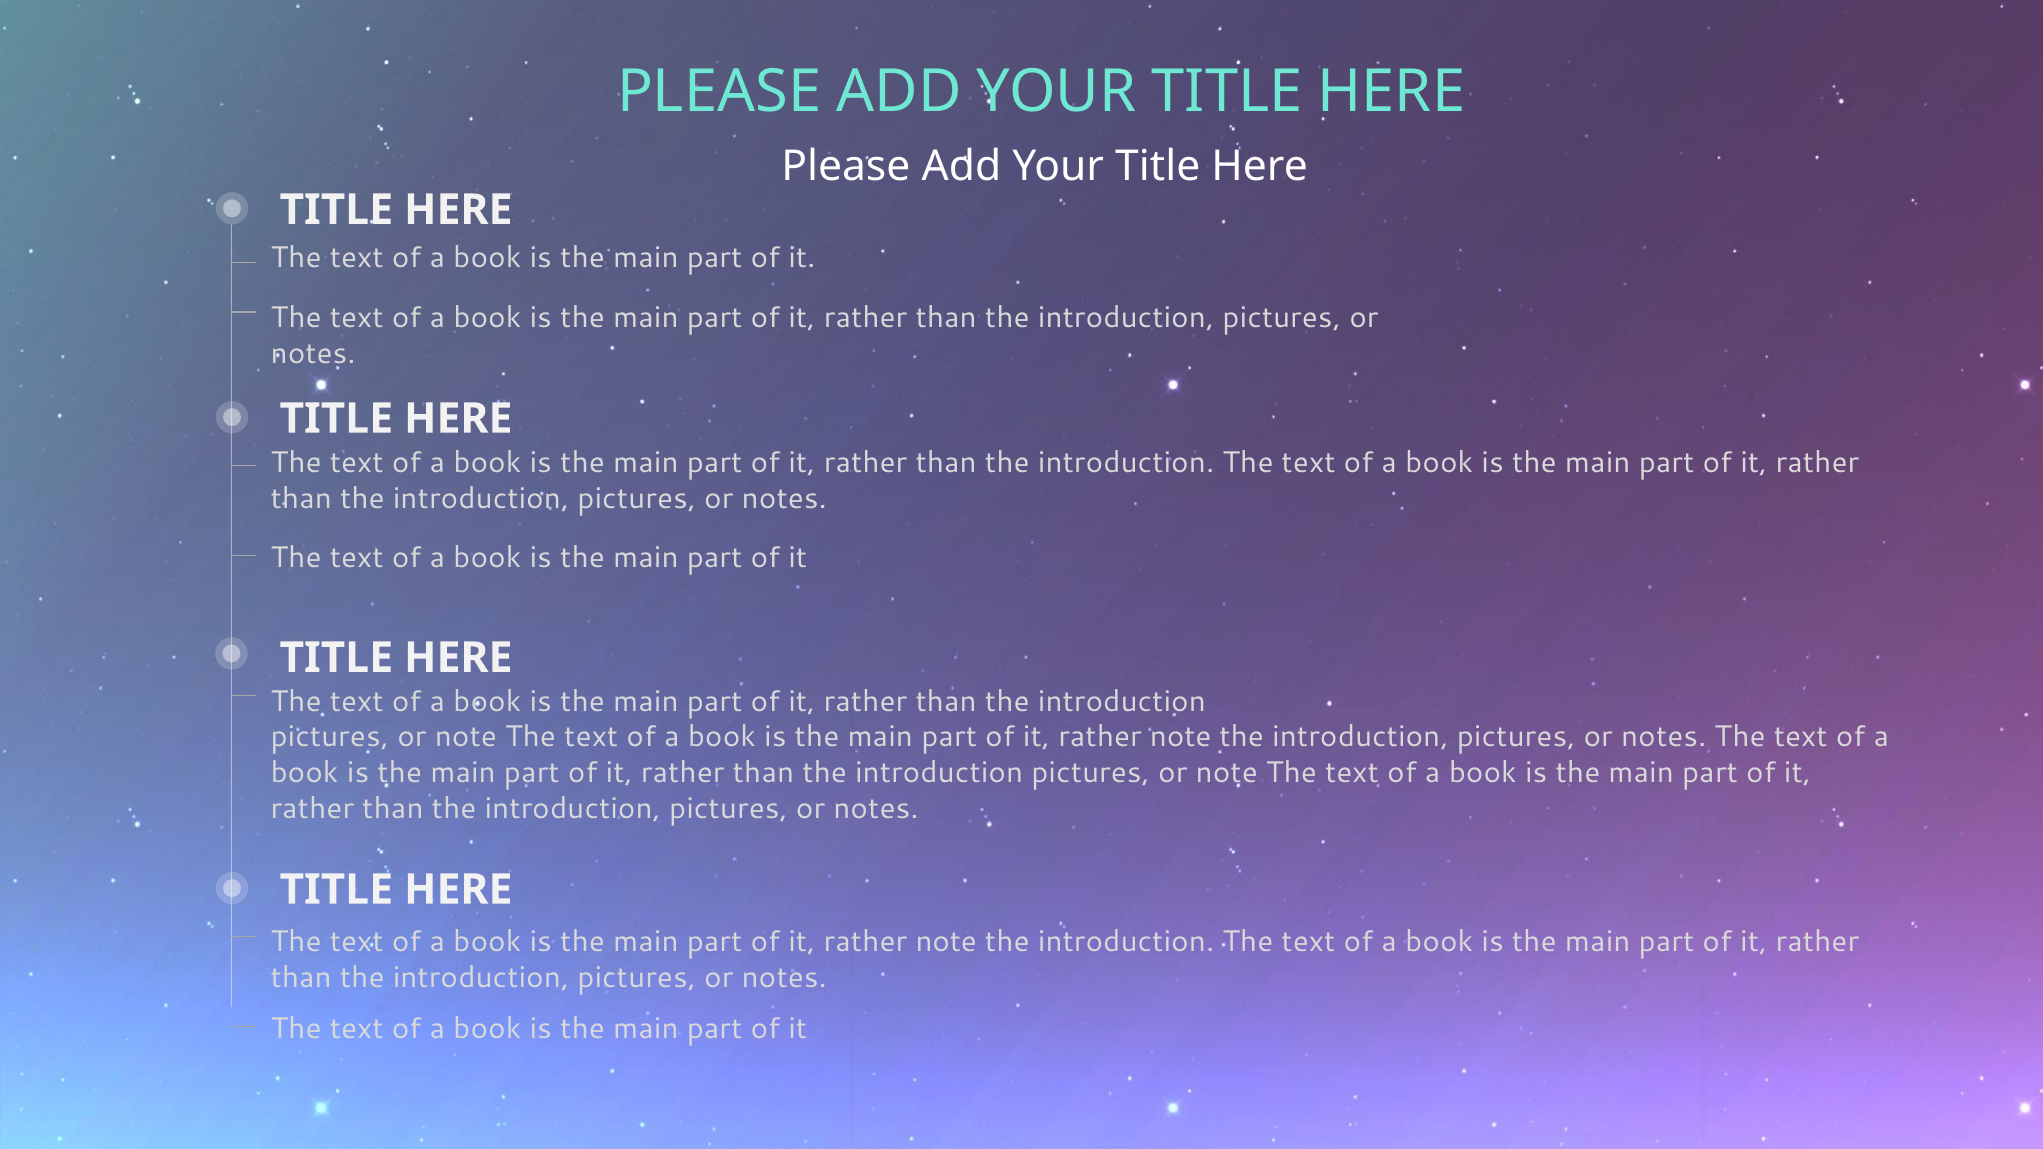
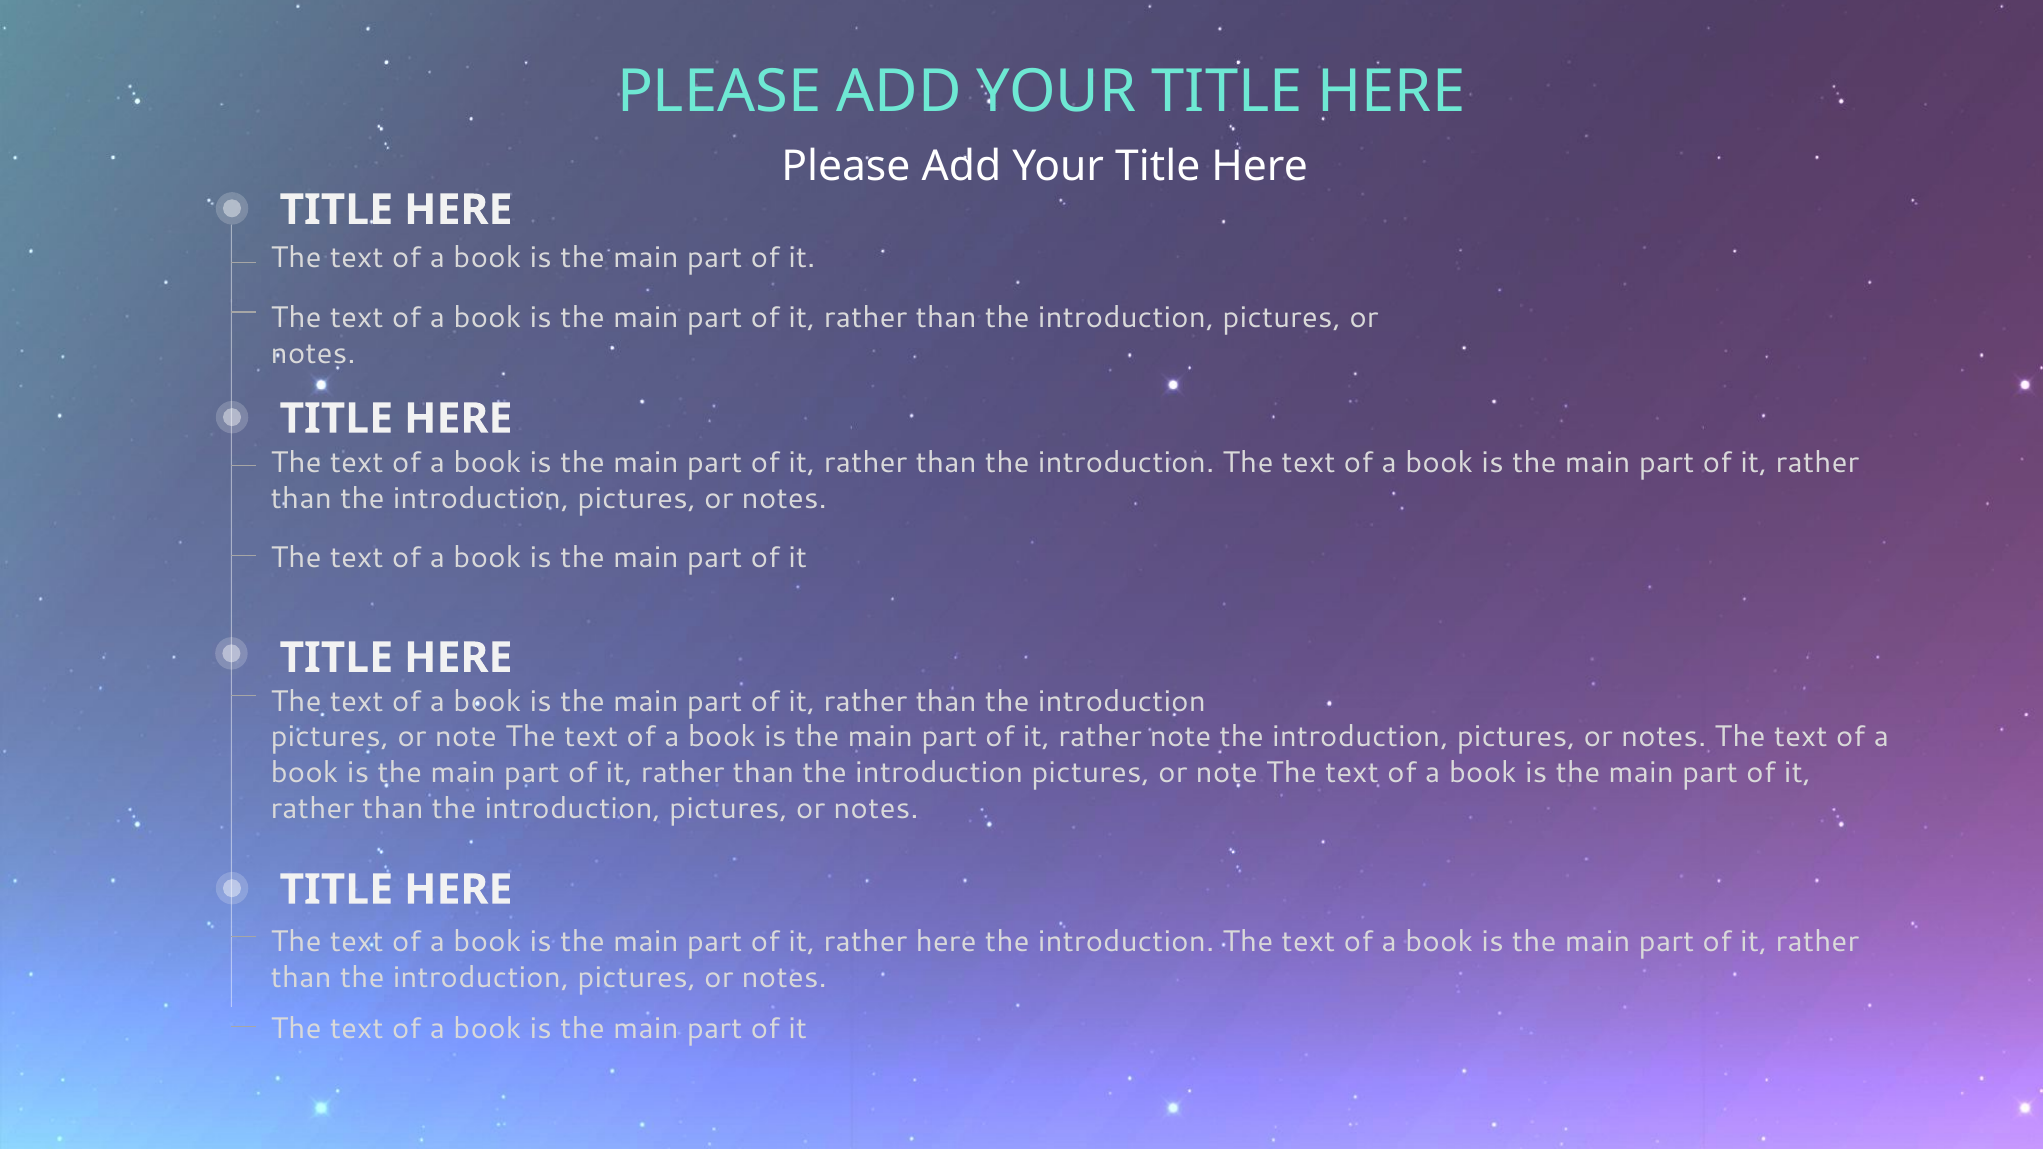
note: note -> here (946, 942)
